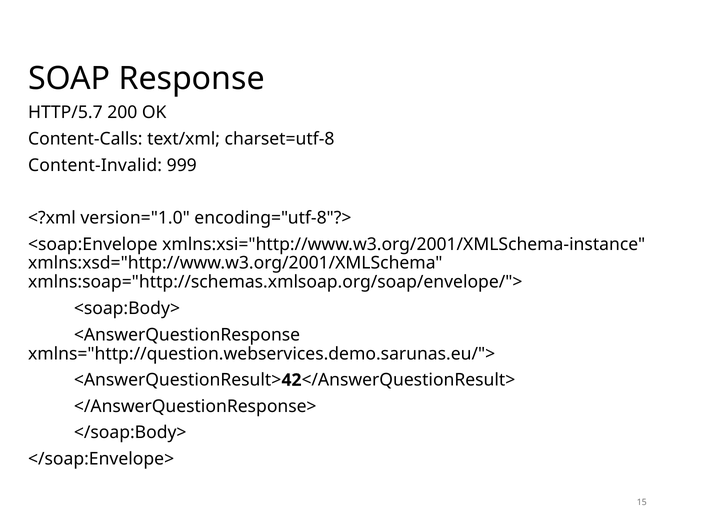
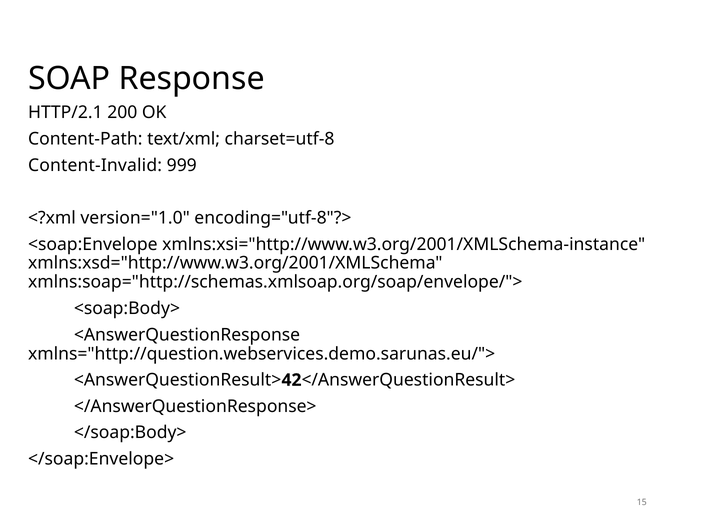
HTTP/5.7: HTTP/5.7 -> HTTP/2.1 (65, 113)
Content-Calls: Content-Calls -> Content-Path (85, 139)
